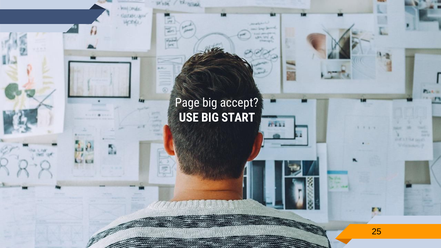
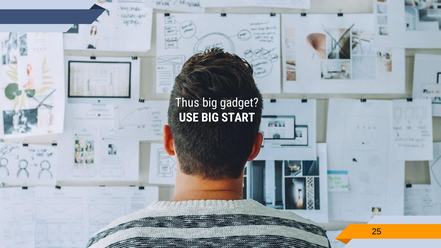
Page: Page -> Thus (187, 103)
accept: accept -> gadget (239, 103)
